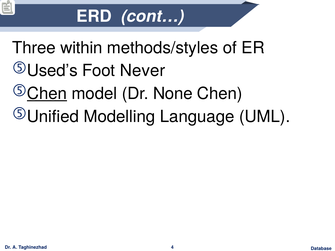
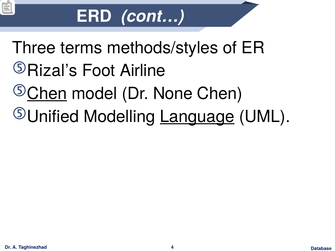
within: within -> terms (81, 48)
Used’s: Used’s -> Rizal’s (52, 71)
Never: Never -> Airline (143, 71)
Language underline: none -> present (197, 117)
